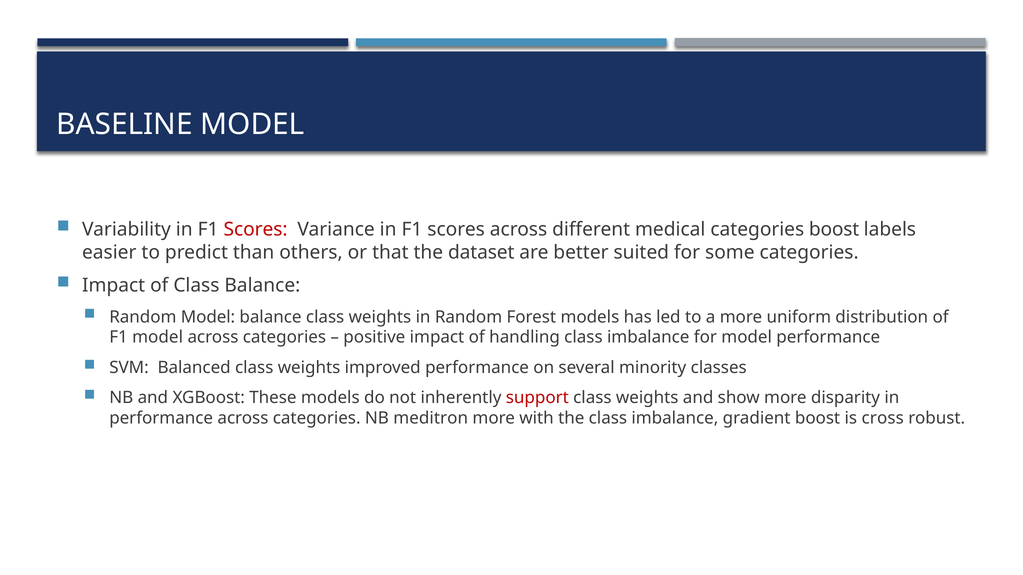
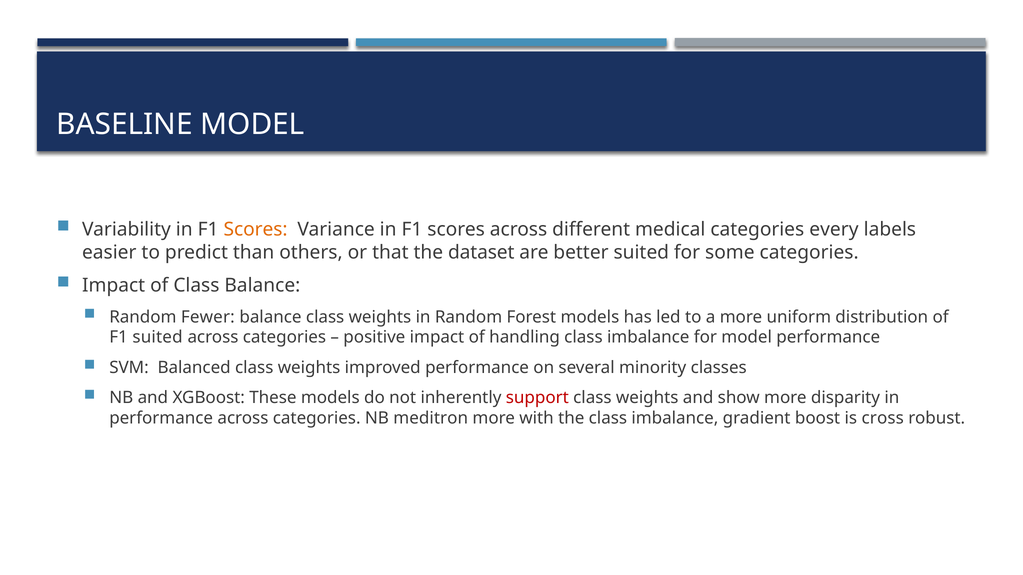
Scores colour: red -> orange (256, 229)
categories boost: boost -> every (834, 229)
Random Model: Model -> Fewer (208, 317)
F1 model: model -> suited (158, 338)
